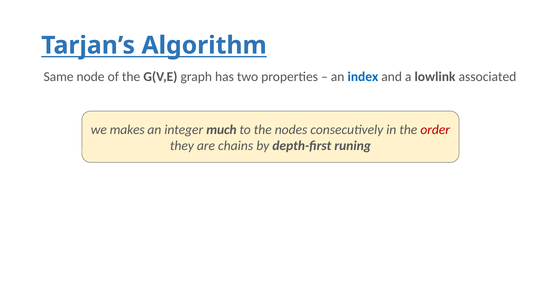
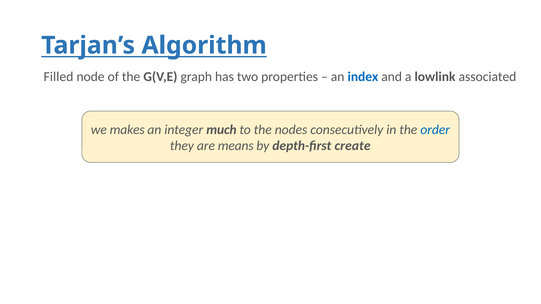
Same: Same -> Filled (58, 77)
order colour: red -> blue (435, 130)
chains: chains -> means (236, 146)
runing: runing -> create (353, 146)
